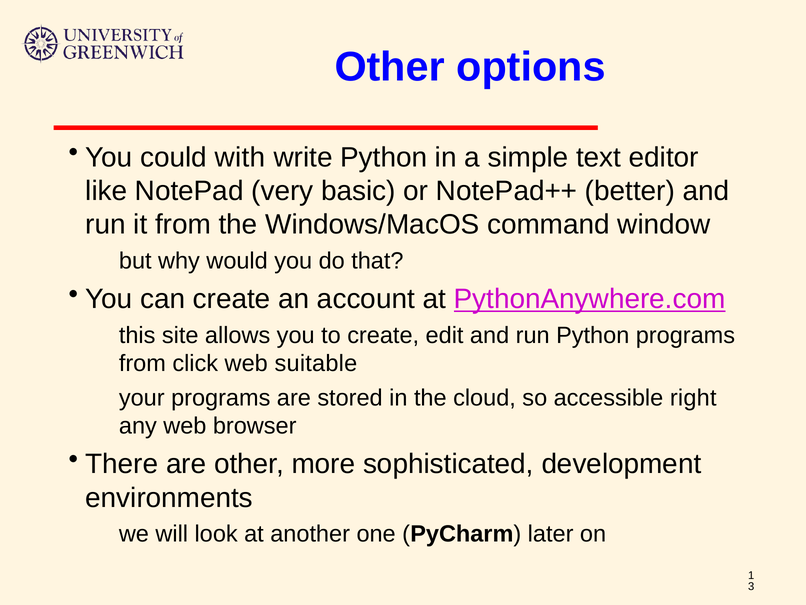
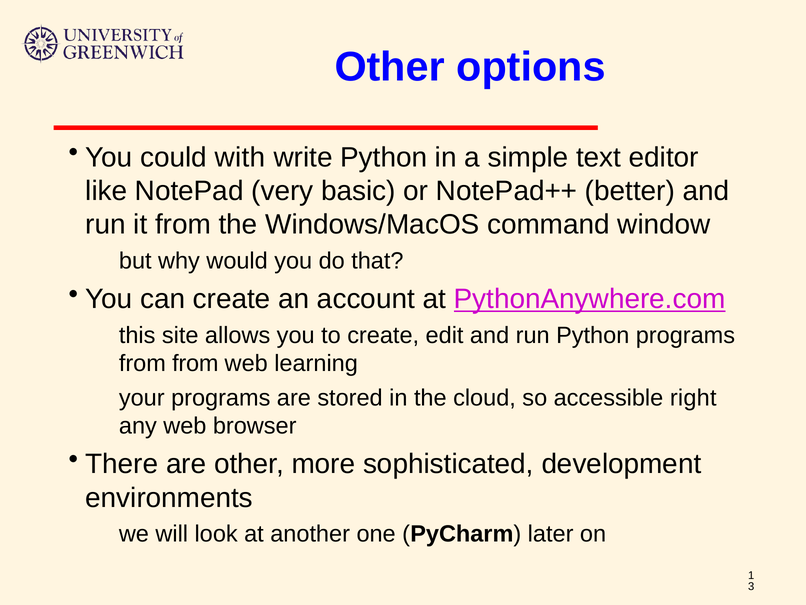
from click: click -> from (195, 363)
suitable: suitable -> learning (316, 363)
